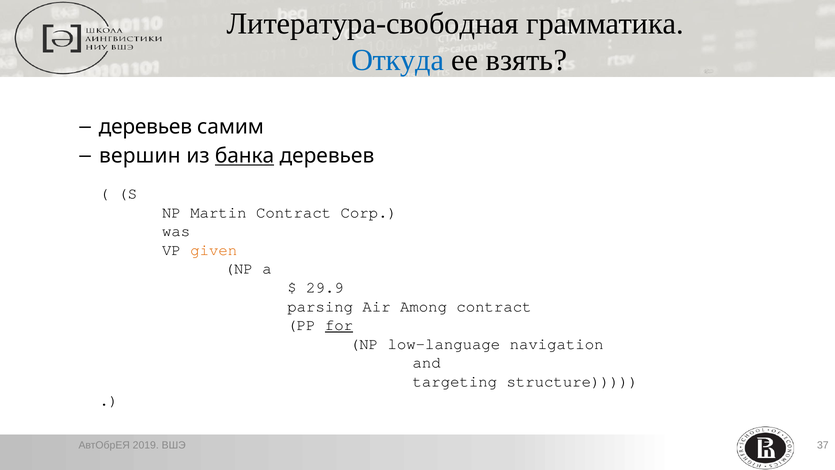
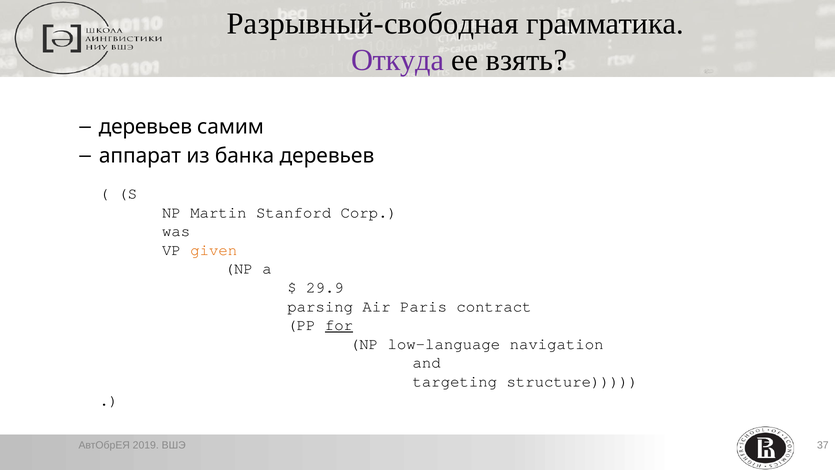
Литература-свободная: Литература-свободная -> Разрывный-свободная (373, 24)
Откуда colour: blue -> purple (398, 60)
вершин: вершин -> аппарат (140, 156)
банка underline: present -> none (245, 156)
Martin Contract: Contract -> Stanford (294, 212)
Among: Among -> Paris (424, 306)
